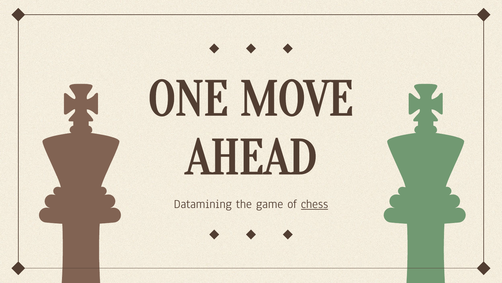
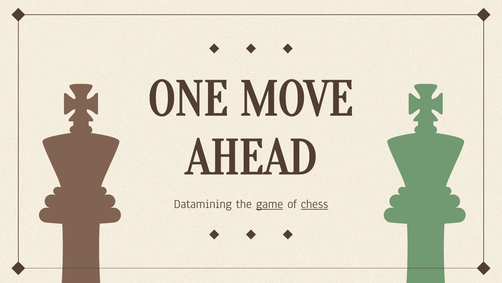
game underline: none -> present (270, 203)
